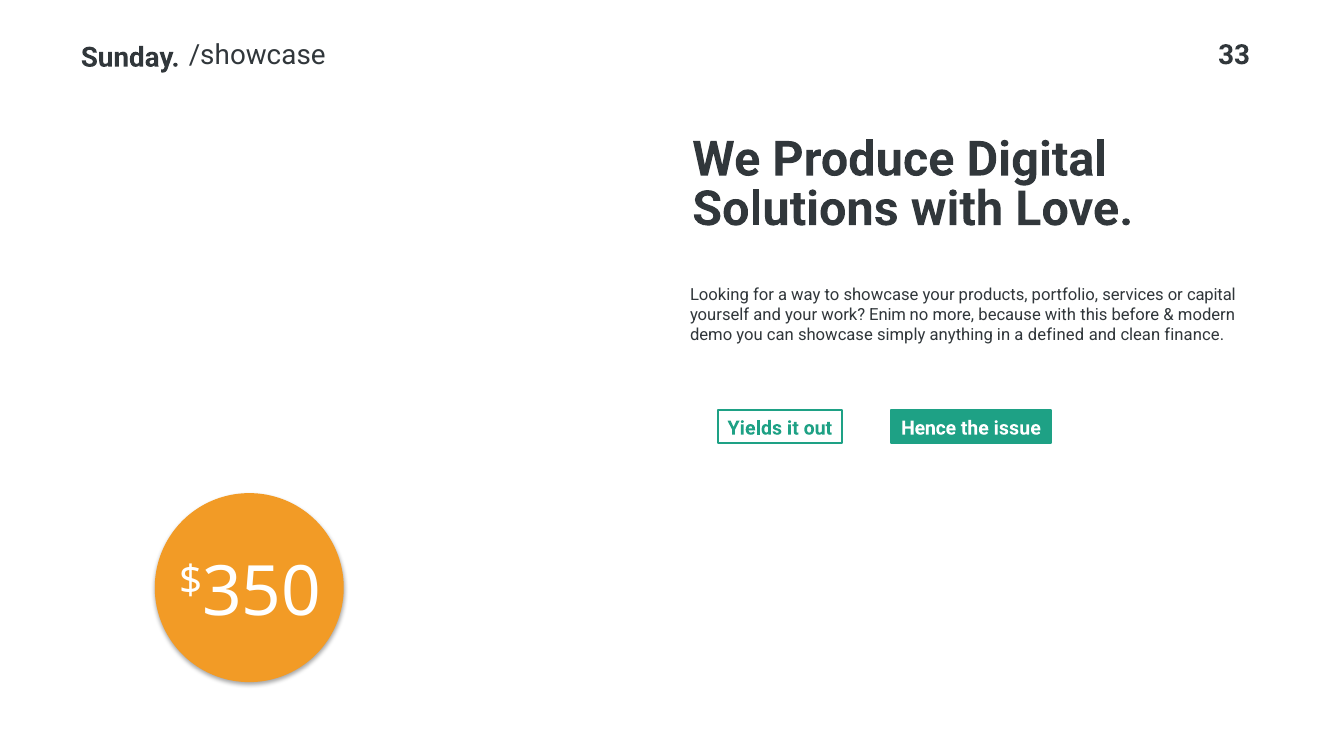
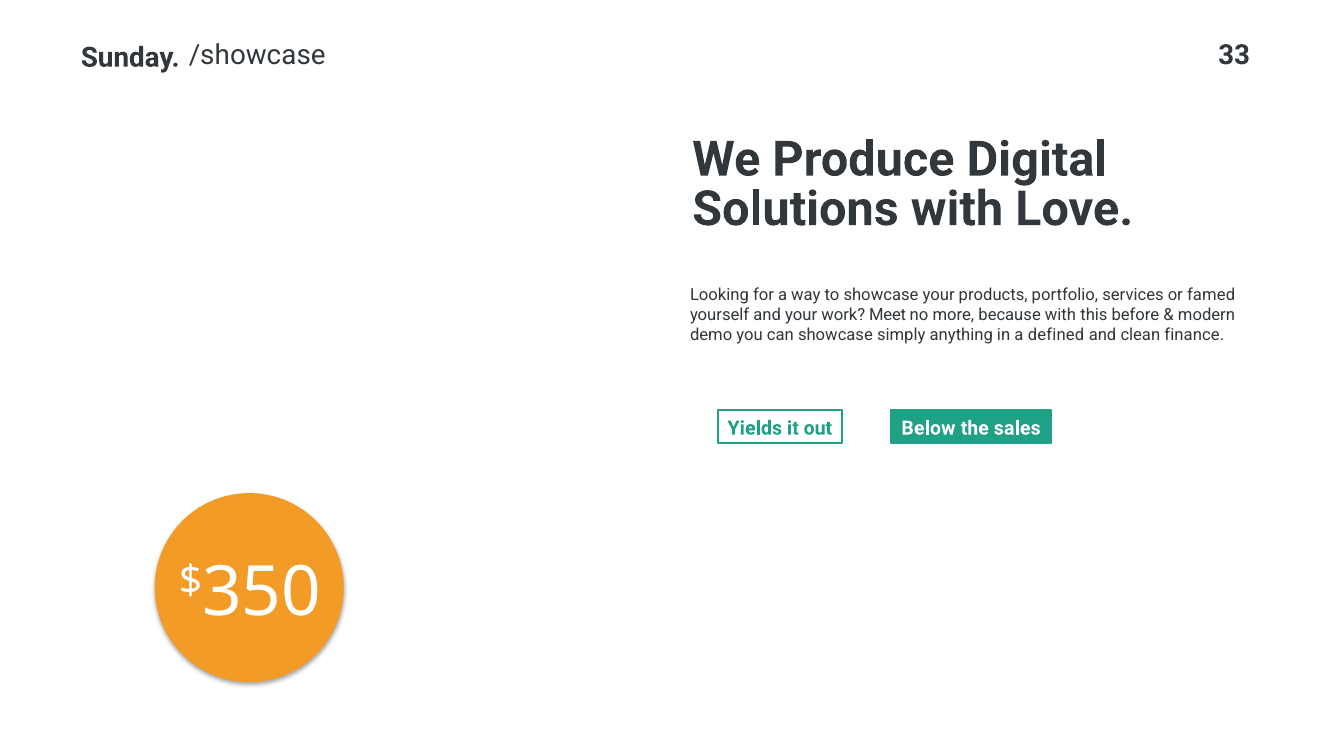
capital: capital -> famed (1211, 295)
Enim: Enim -> Meet (888, 315)
Hence: Hence -> Below (928, 428)
issue: issue -> sales (1017, 428)
